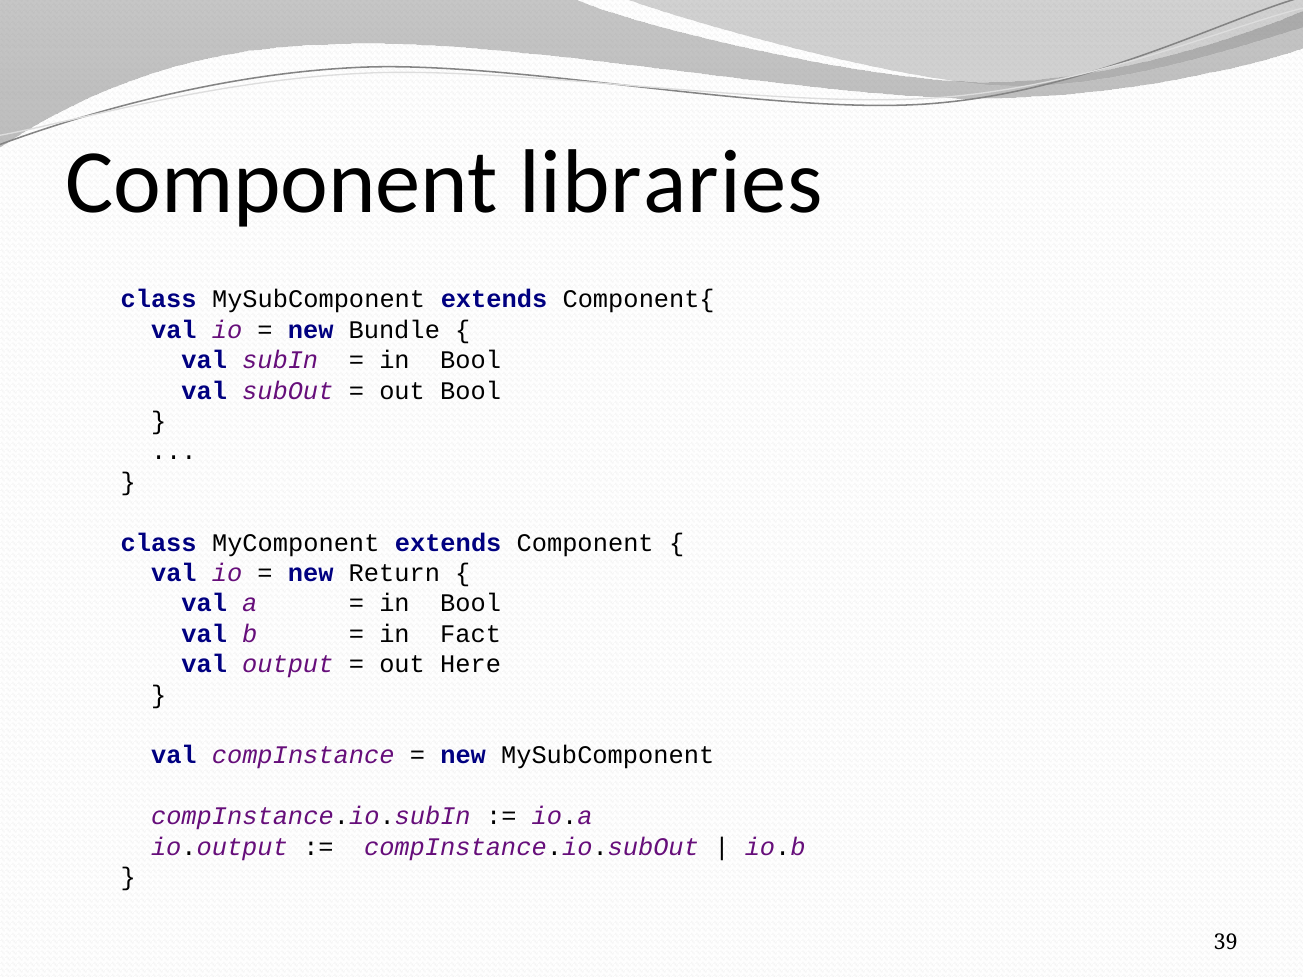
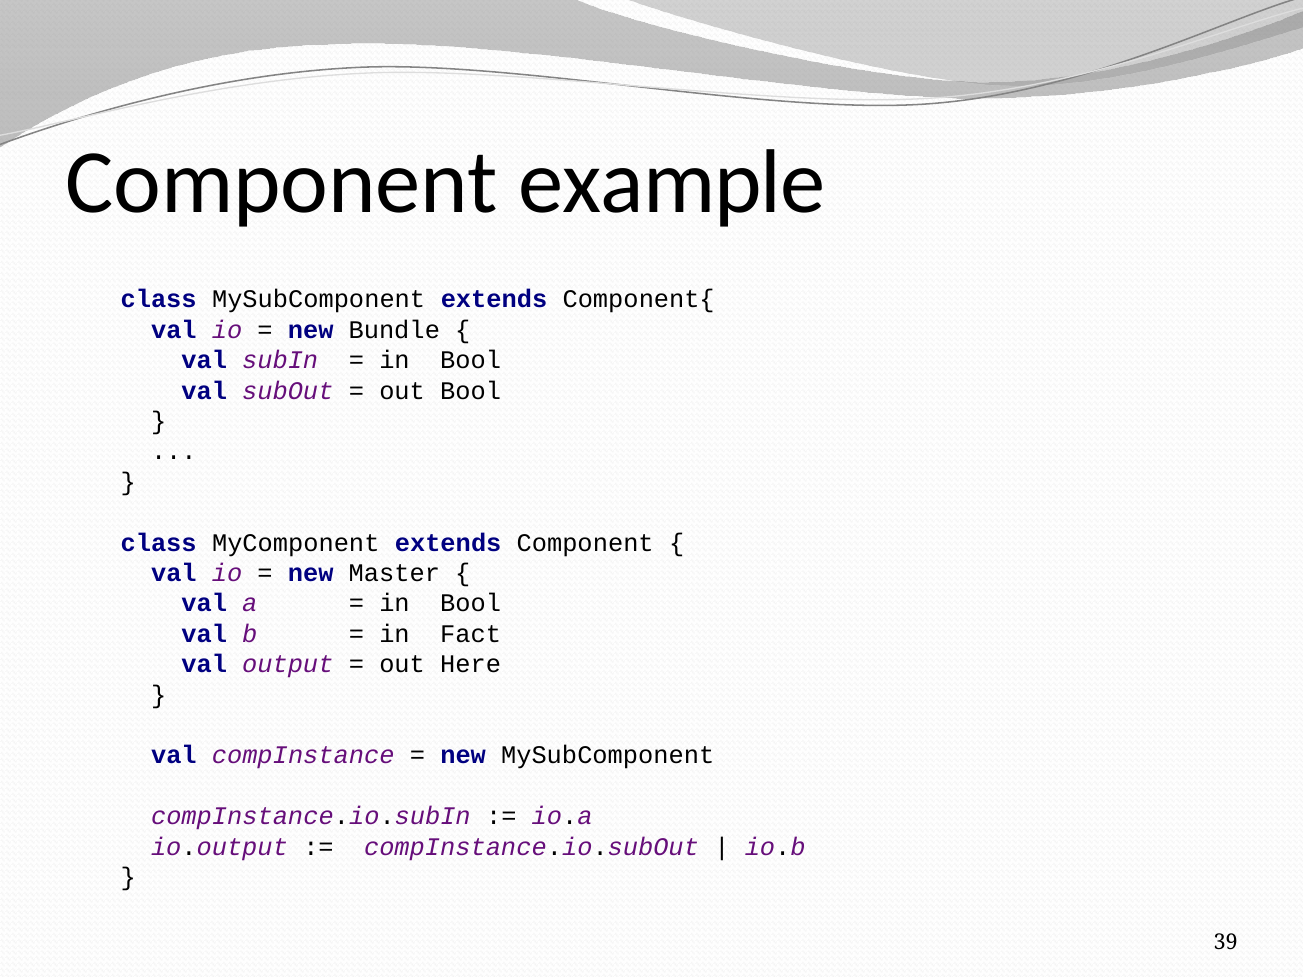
libraries: libraries -> example (672, 183)
Return: Return -> Master (394, 573)
